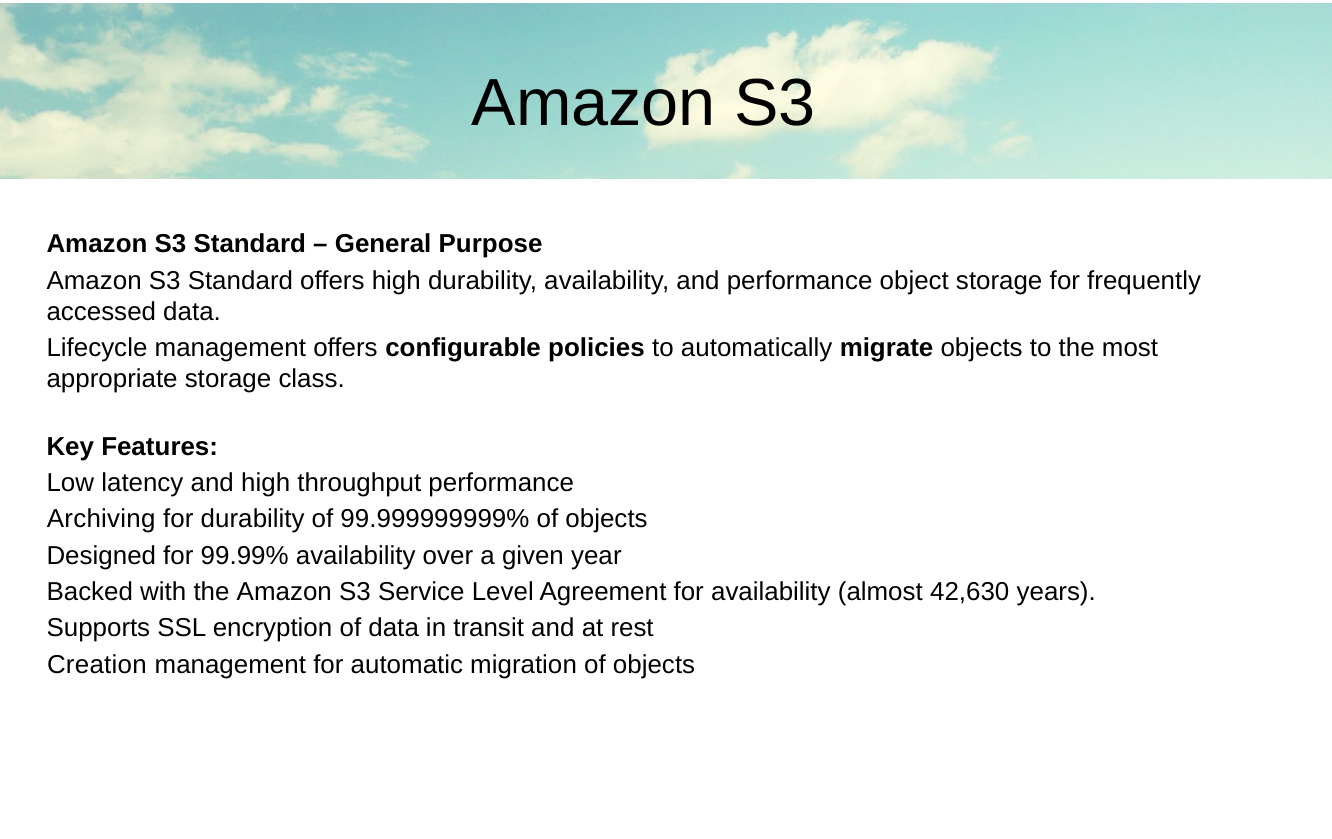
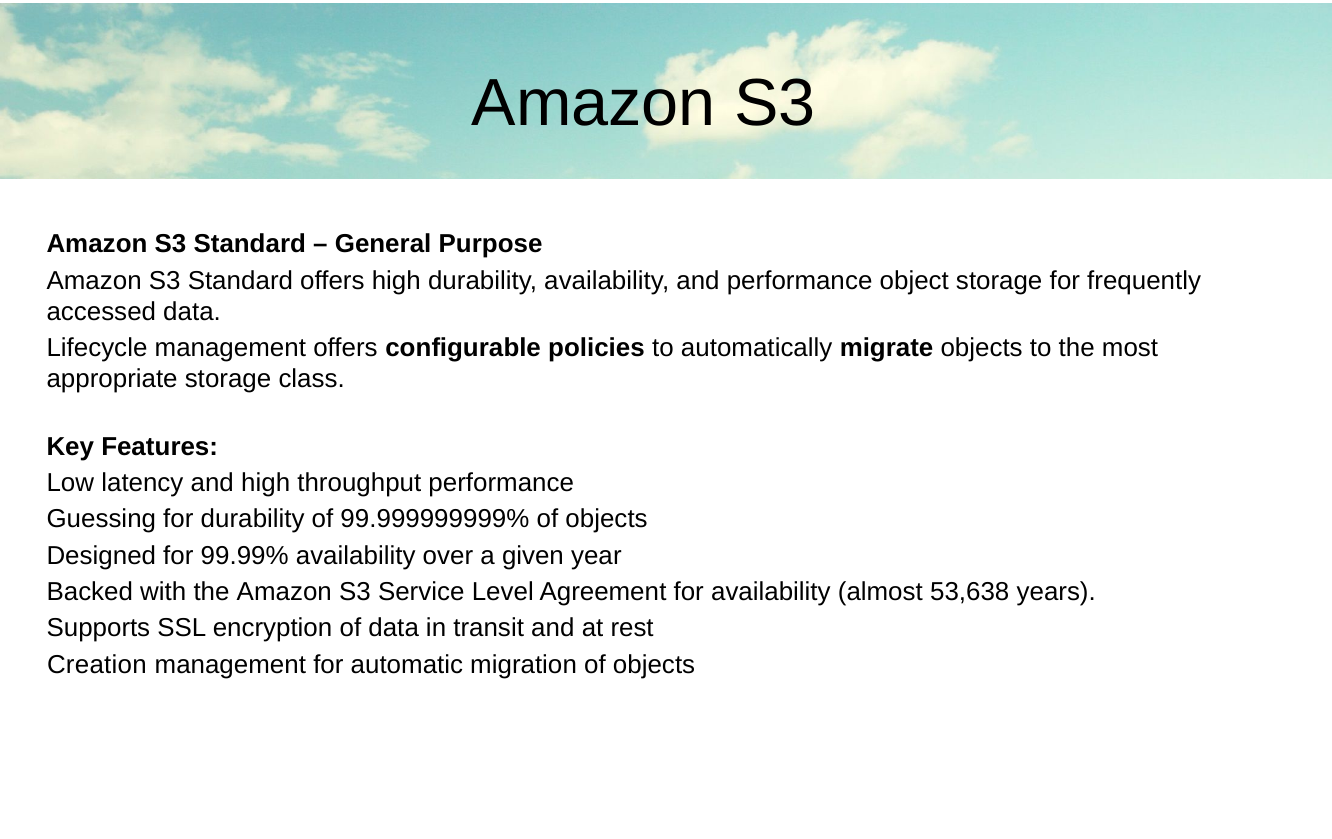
Archiving: Archiving -> Guessing (101, 519)
42,630: 42,630 -> 53,638 (970, 592)
